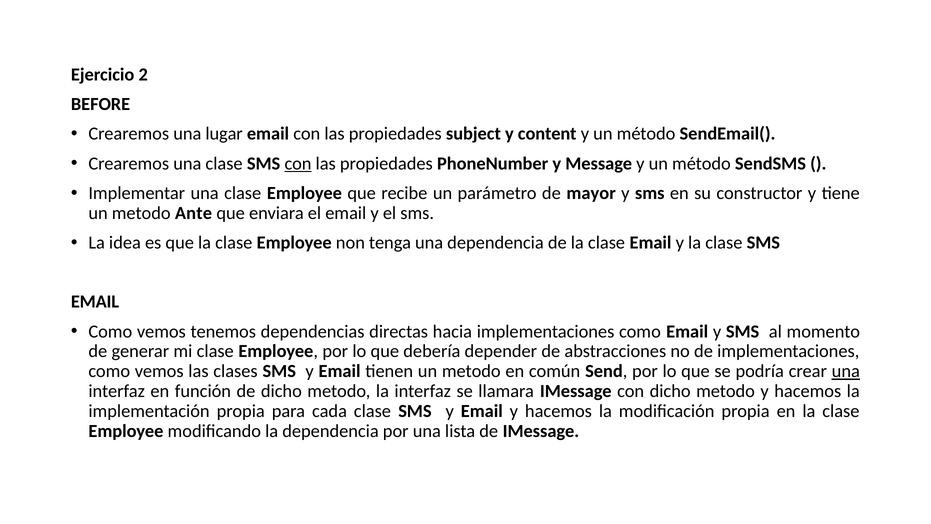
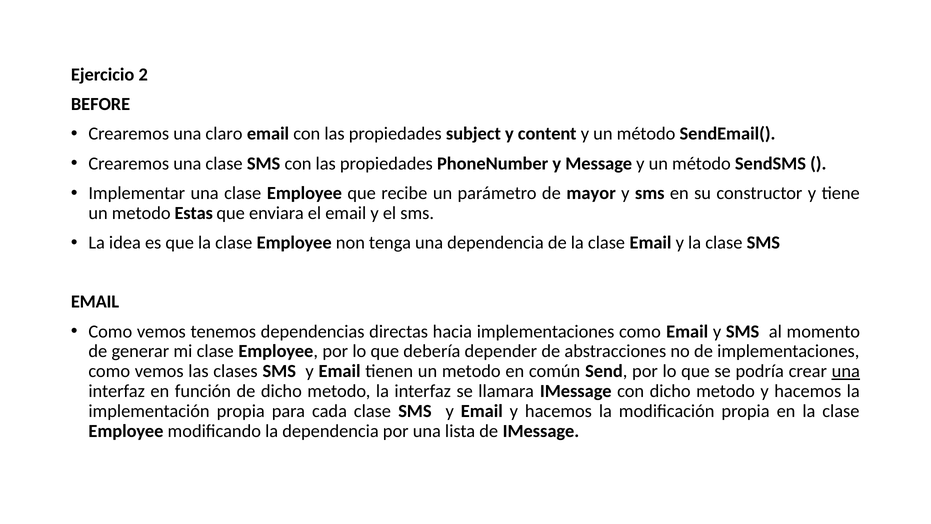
lugar: lugar -> claro (224, 134)
con underline: present -> none (298, 163)
Ante: Ante -> Estas (194, 213)
